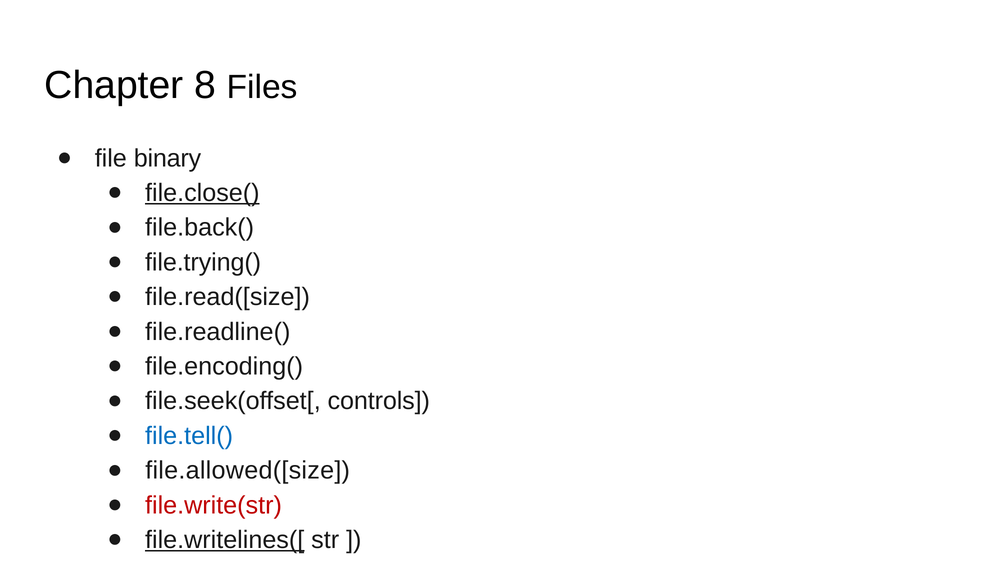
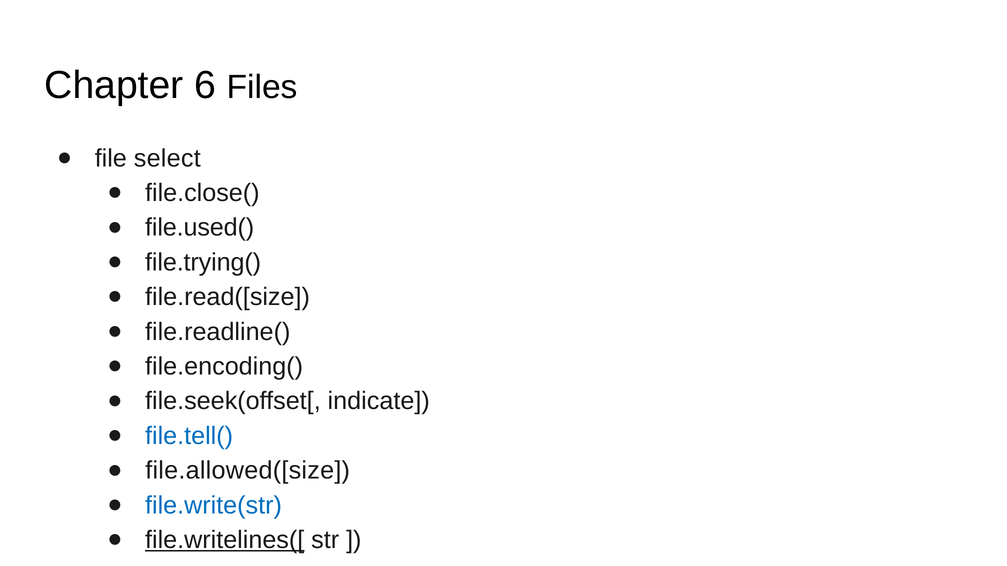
8: 8 -> 6 (205, 85)
binary: binary -> select (167, 158)
file.close( underline: present -> none (202, 193)
file.back(: file.back( -> file.used( (200, 228)
controls: controls -> indicate (379, 401)
file.write(str colour: red -> blue (213, 506)
